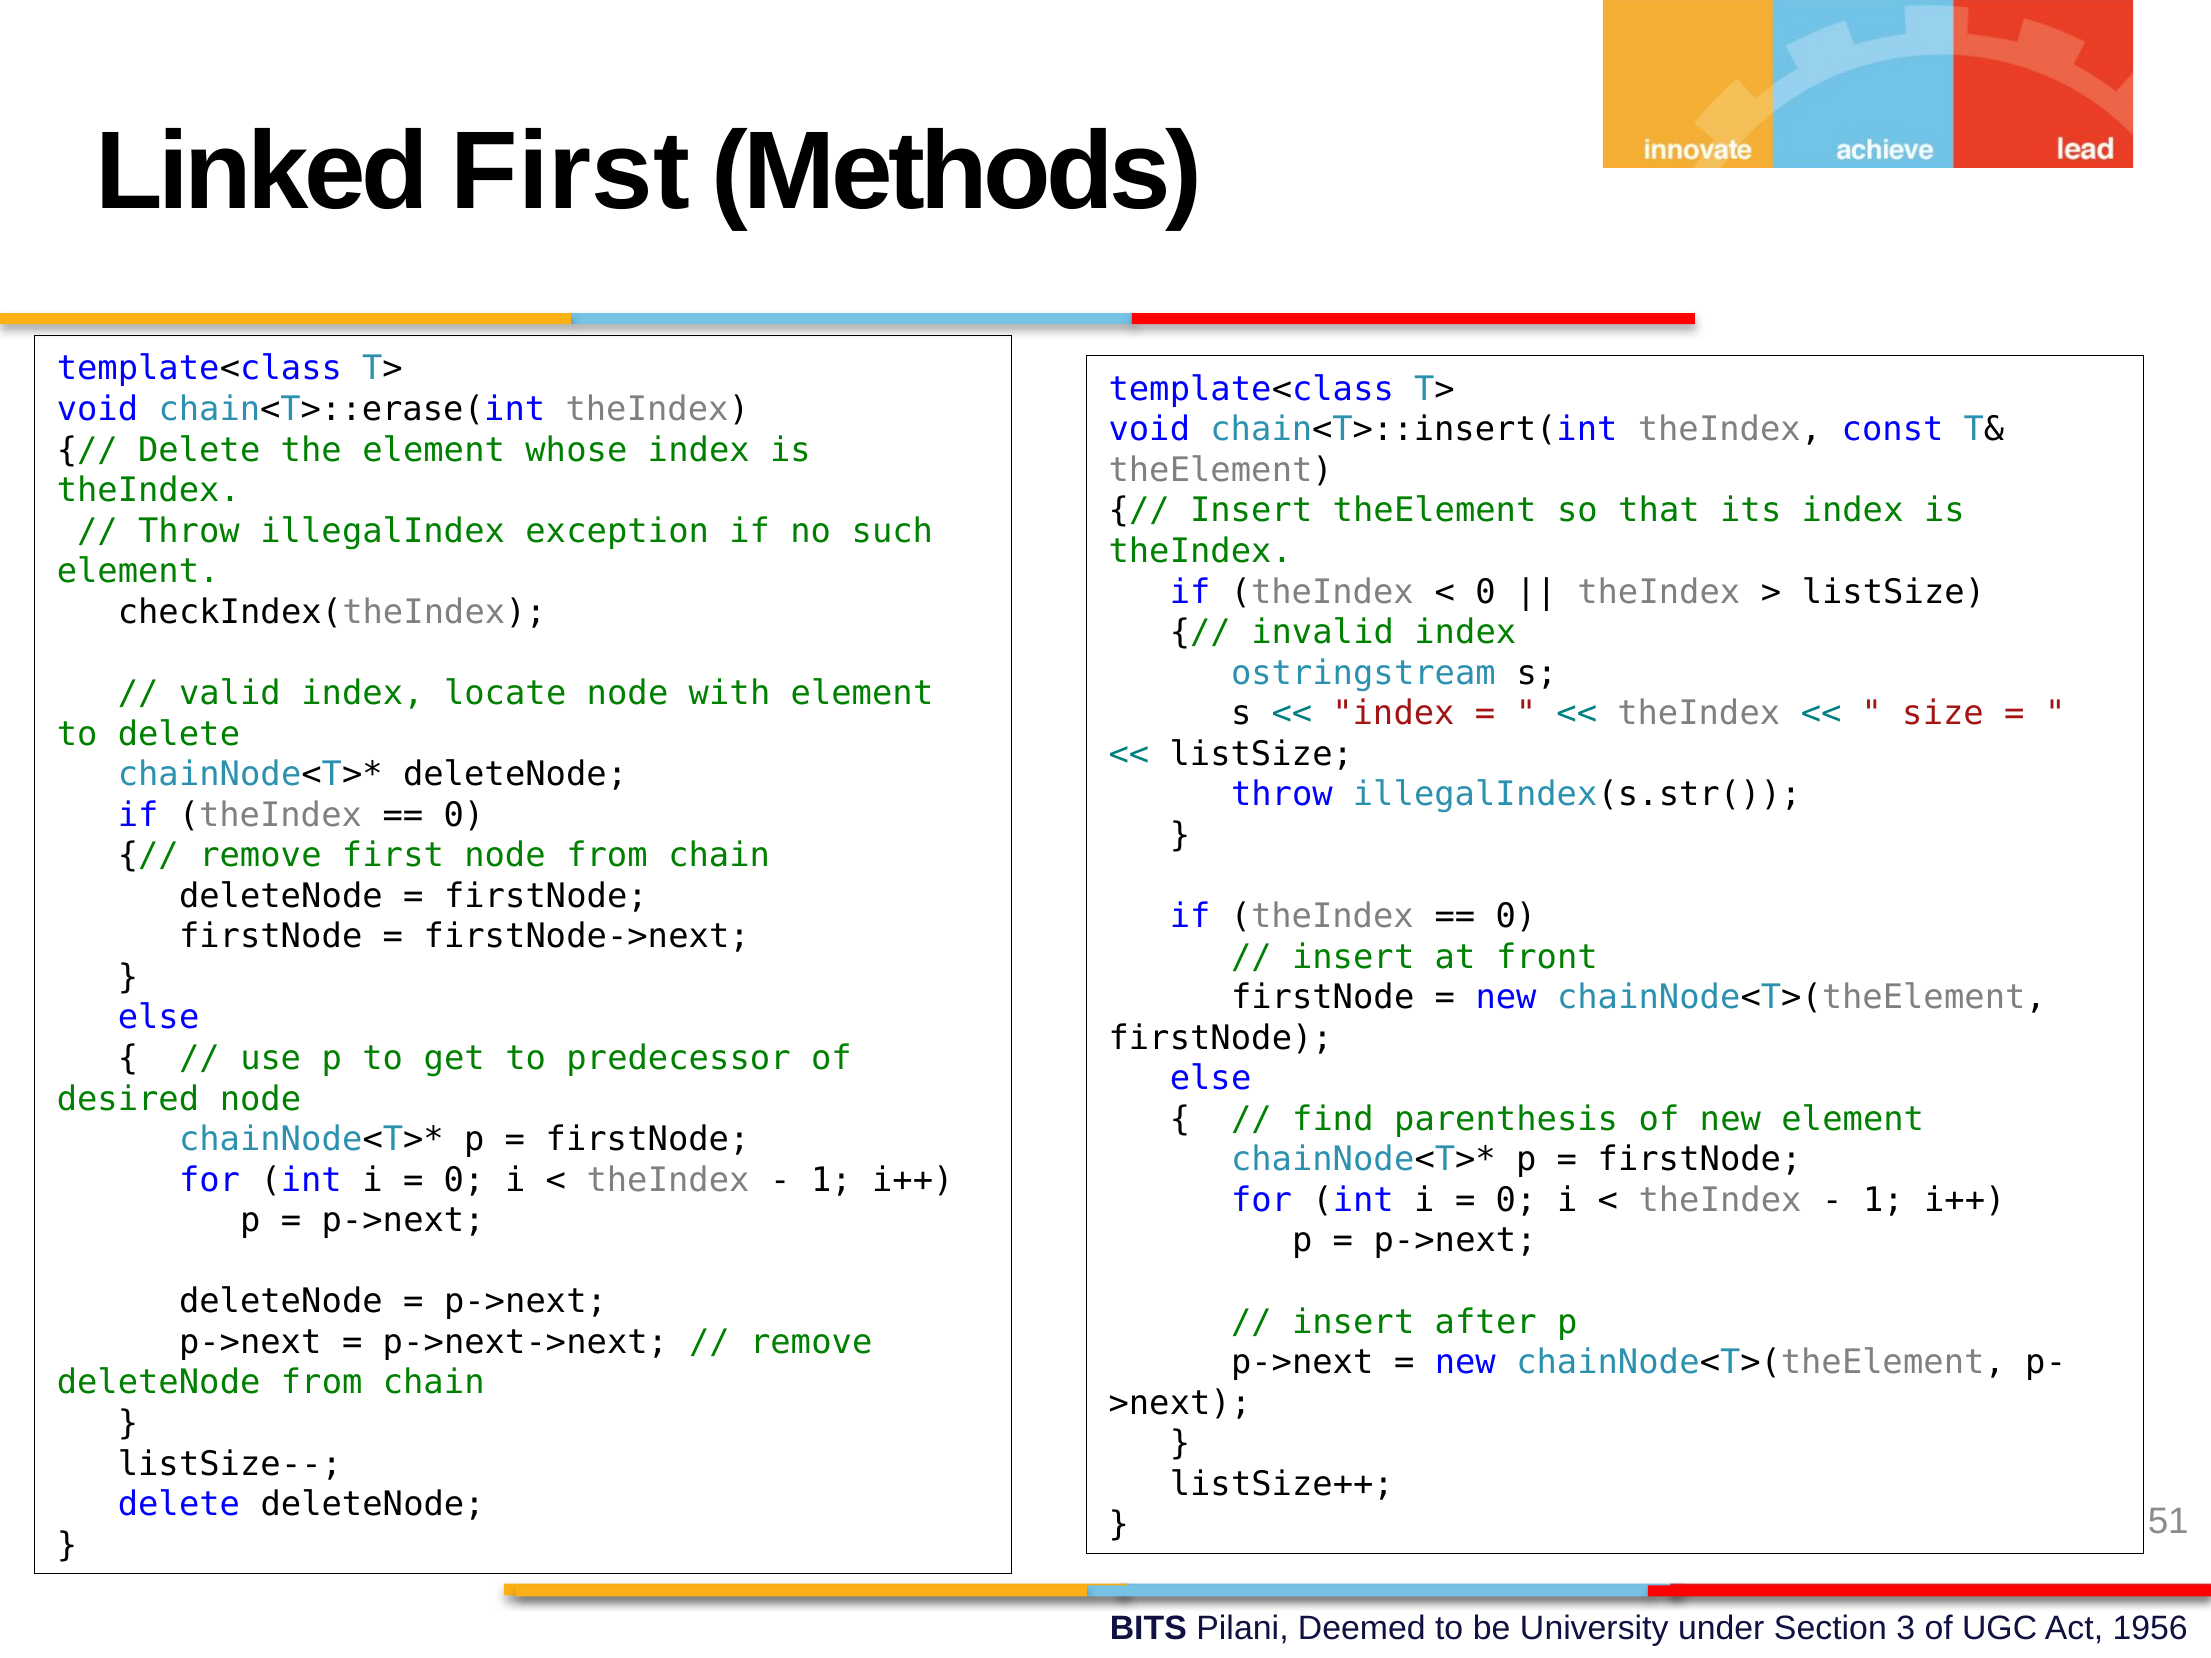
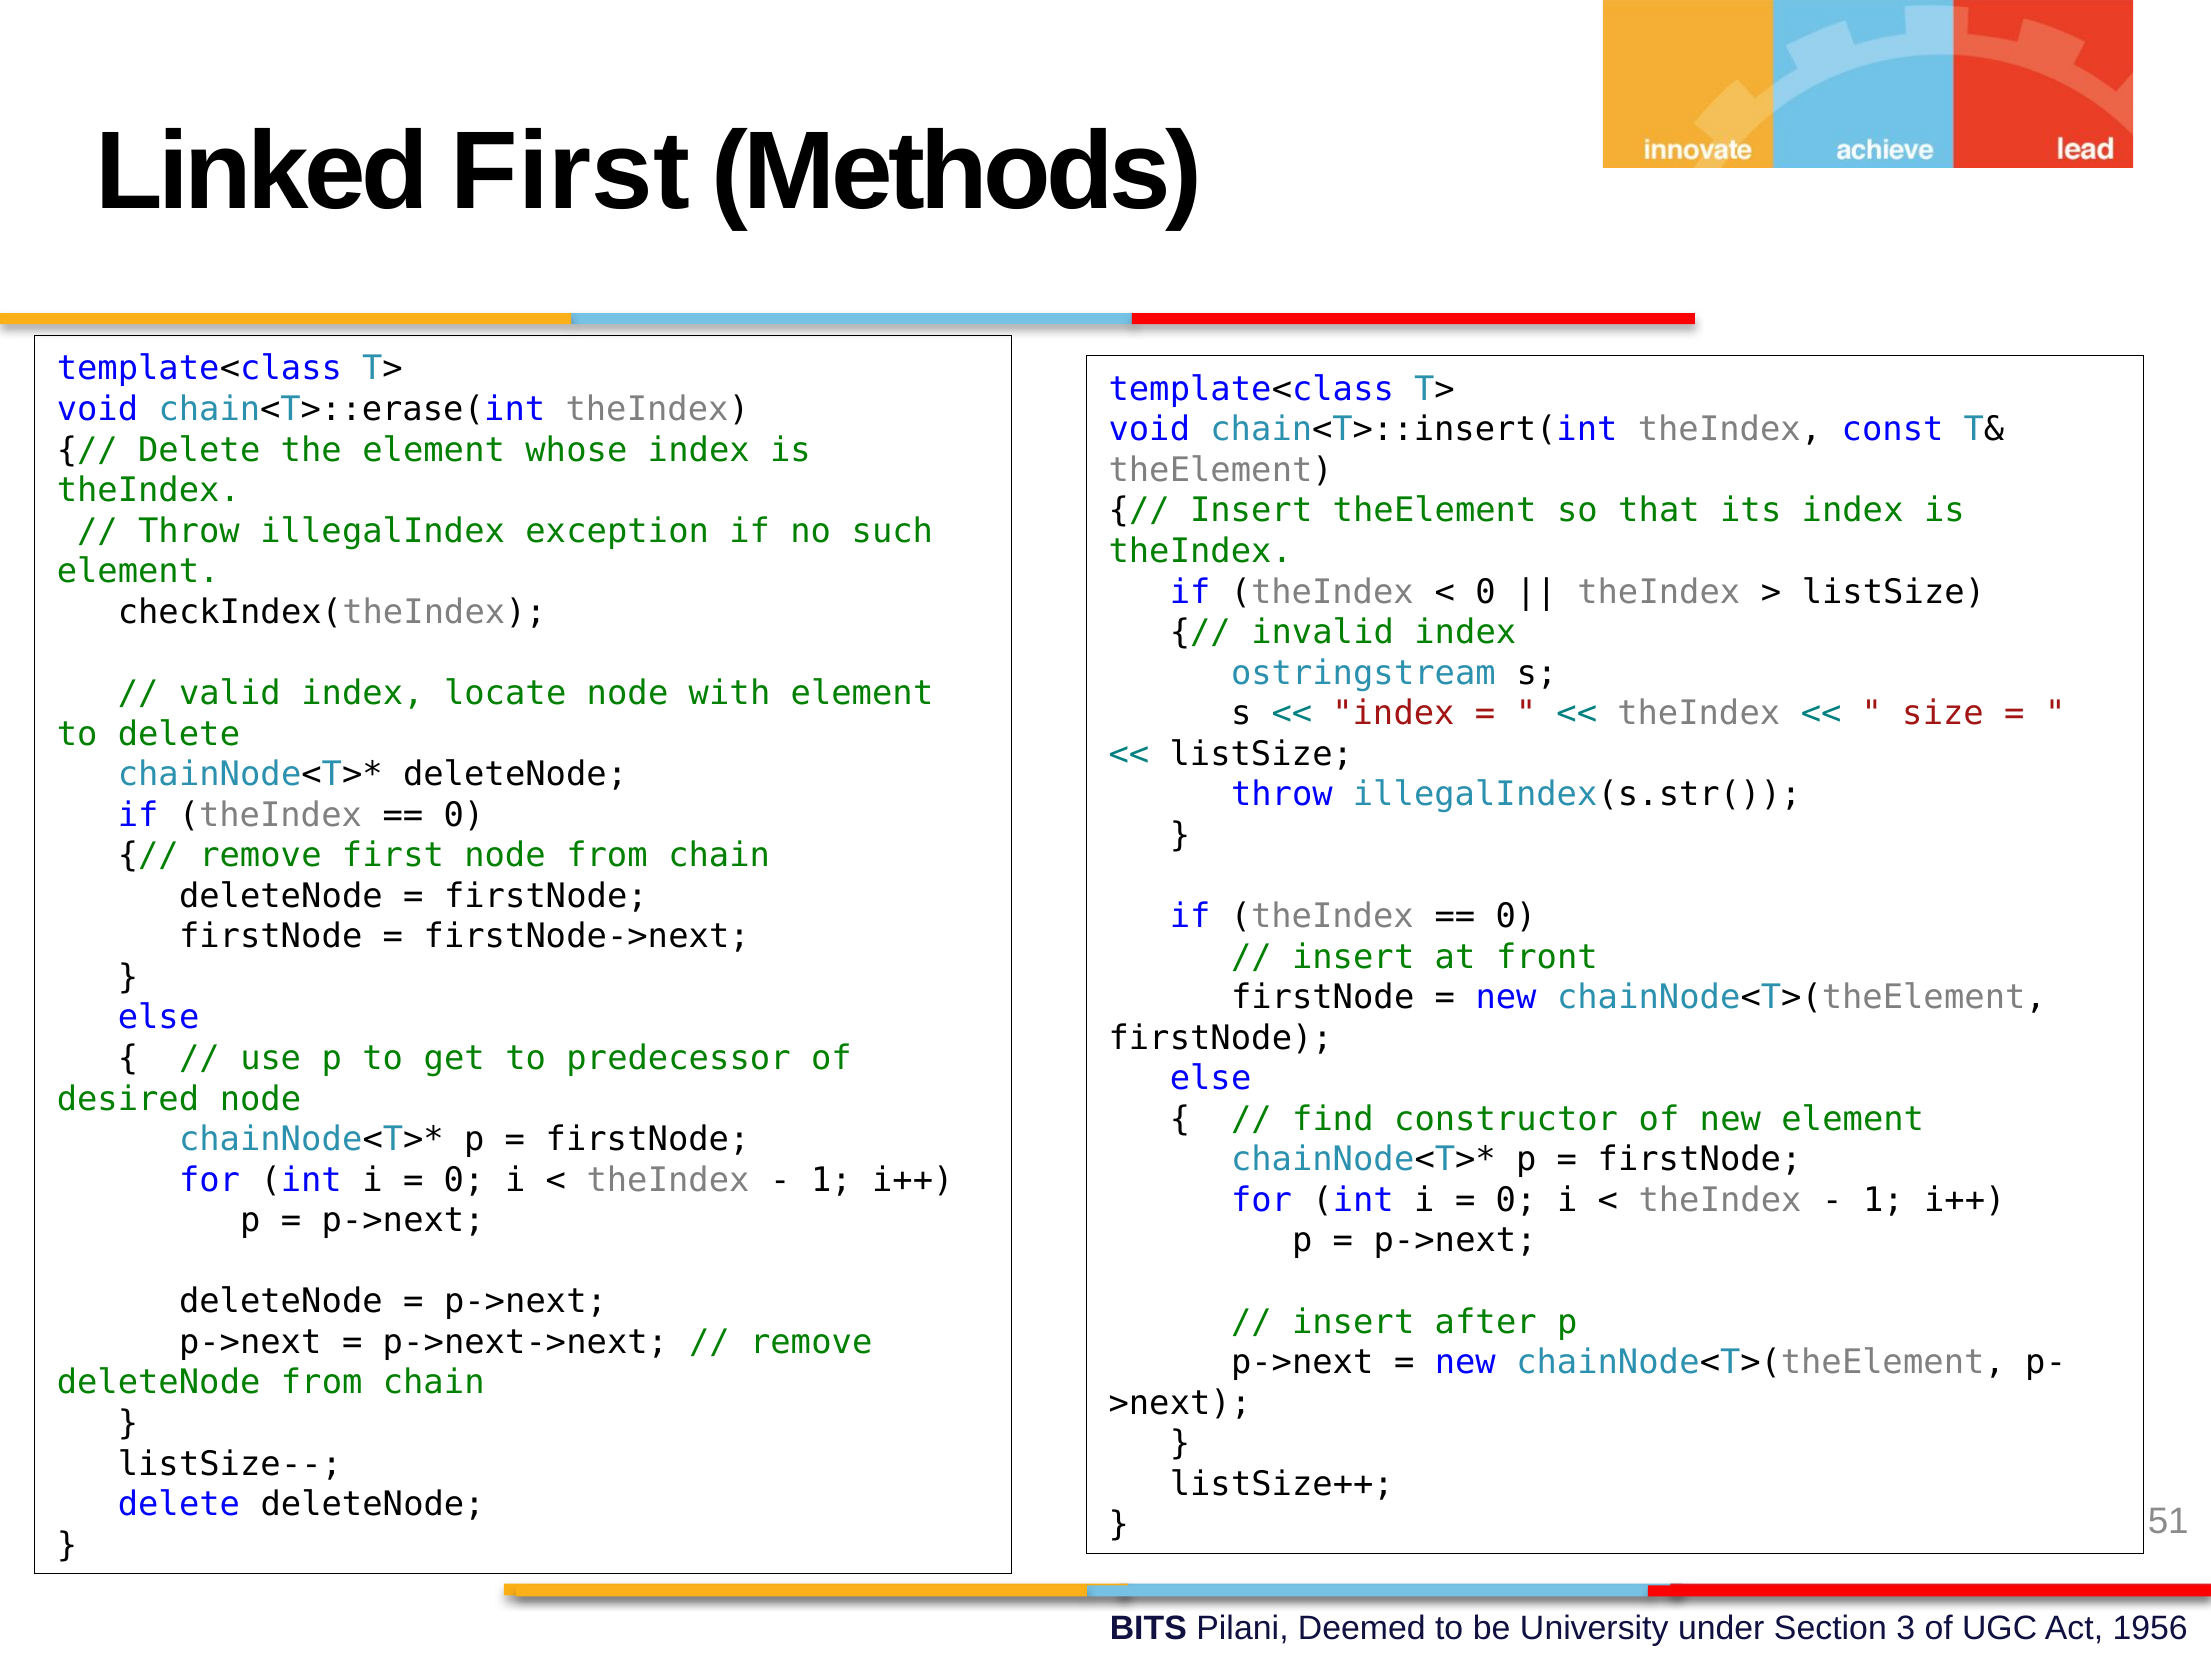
parenthesis: parenthesis -> constructor (1506, 1119)
